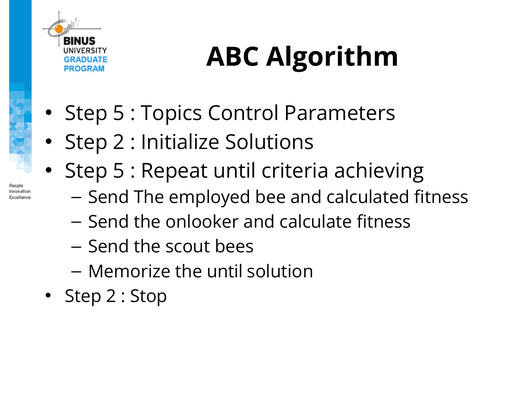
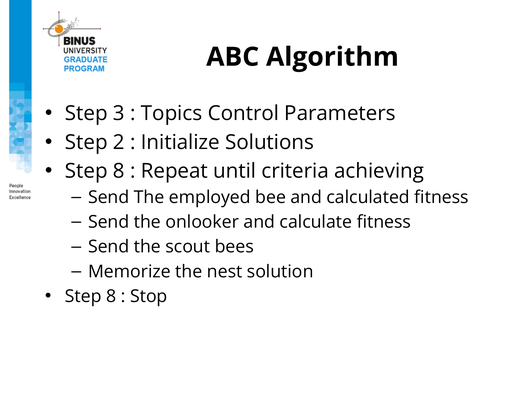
5: 5 -> 3 (119, 114)
5: 5 -> 8 (119, 171)
the until: until -> nest (225, 272)
2: 2 -> 8 (111, 297)
